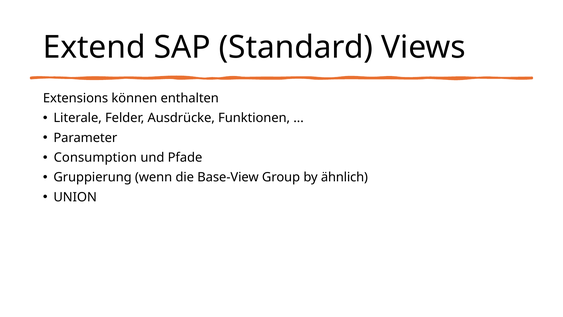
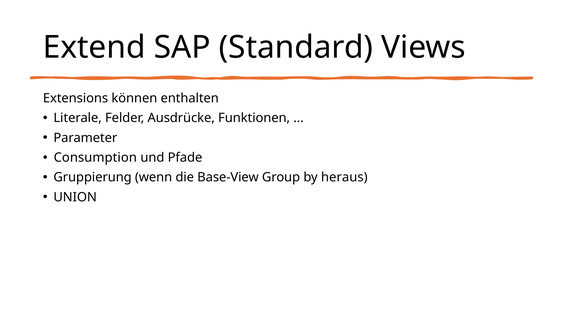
ähnlich: ähnlich -> heraus (344, 177)
